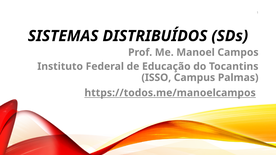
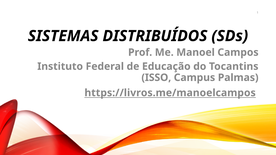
https://todos.me/manoelcampos: https://todos.me/manoelcampos -> https://livros.me/manoelcampos (170, 93)
